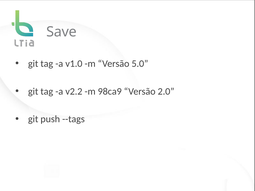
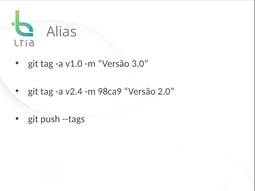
Save: Save -> Alias (62, 32)
5.0: 5.0 -> 3.0 (140, 64)
v2.2: v2.2 -> v2.4 (74, 91)
